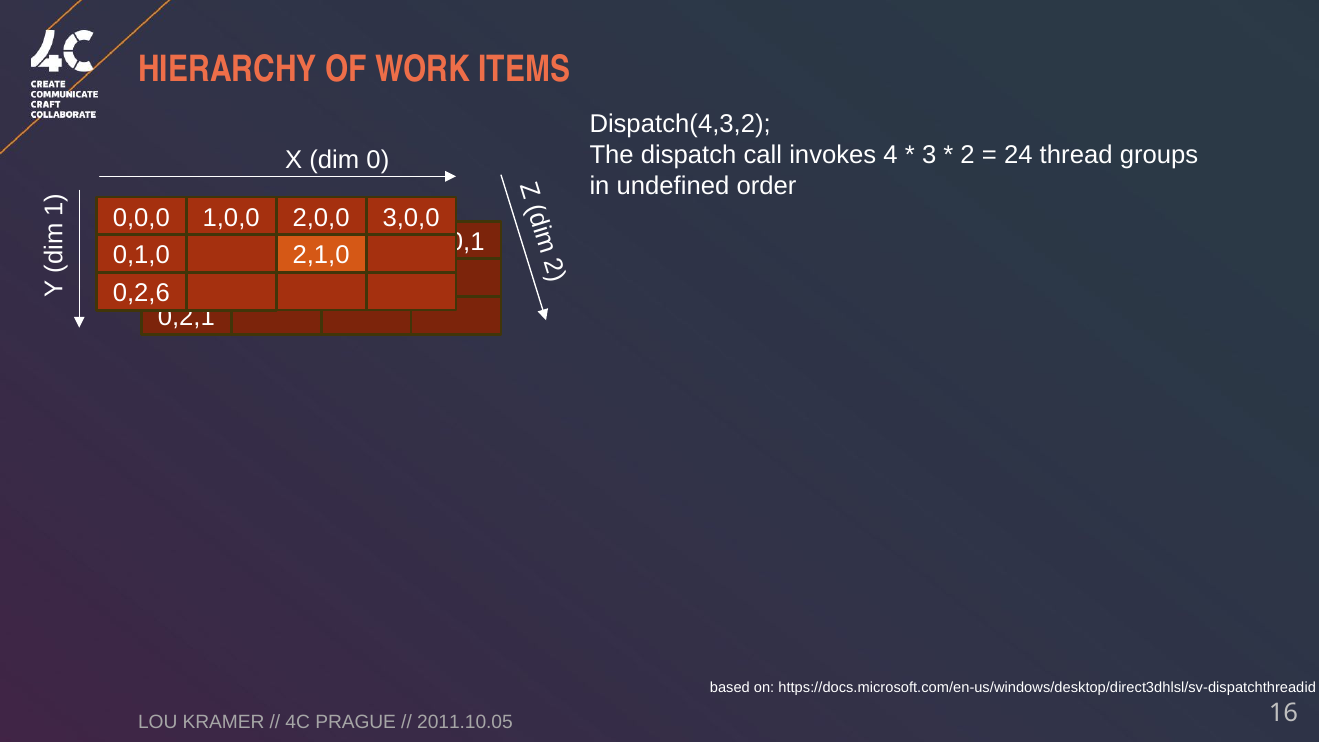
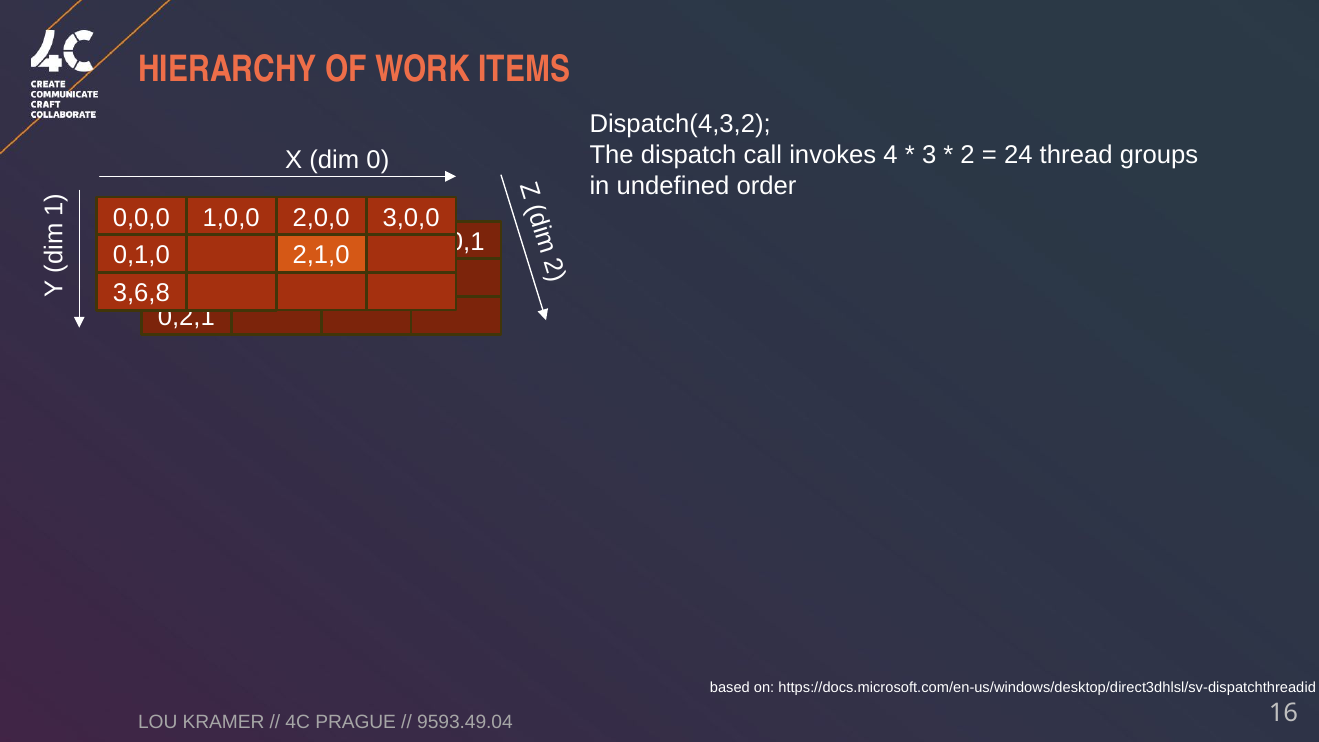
0,2,6: 0,2,6 -> 3,6,8 (141, 293)
2011.10.05: 2011.10.05 -> 9593.49.04 (465, 722)
